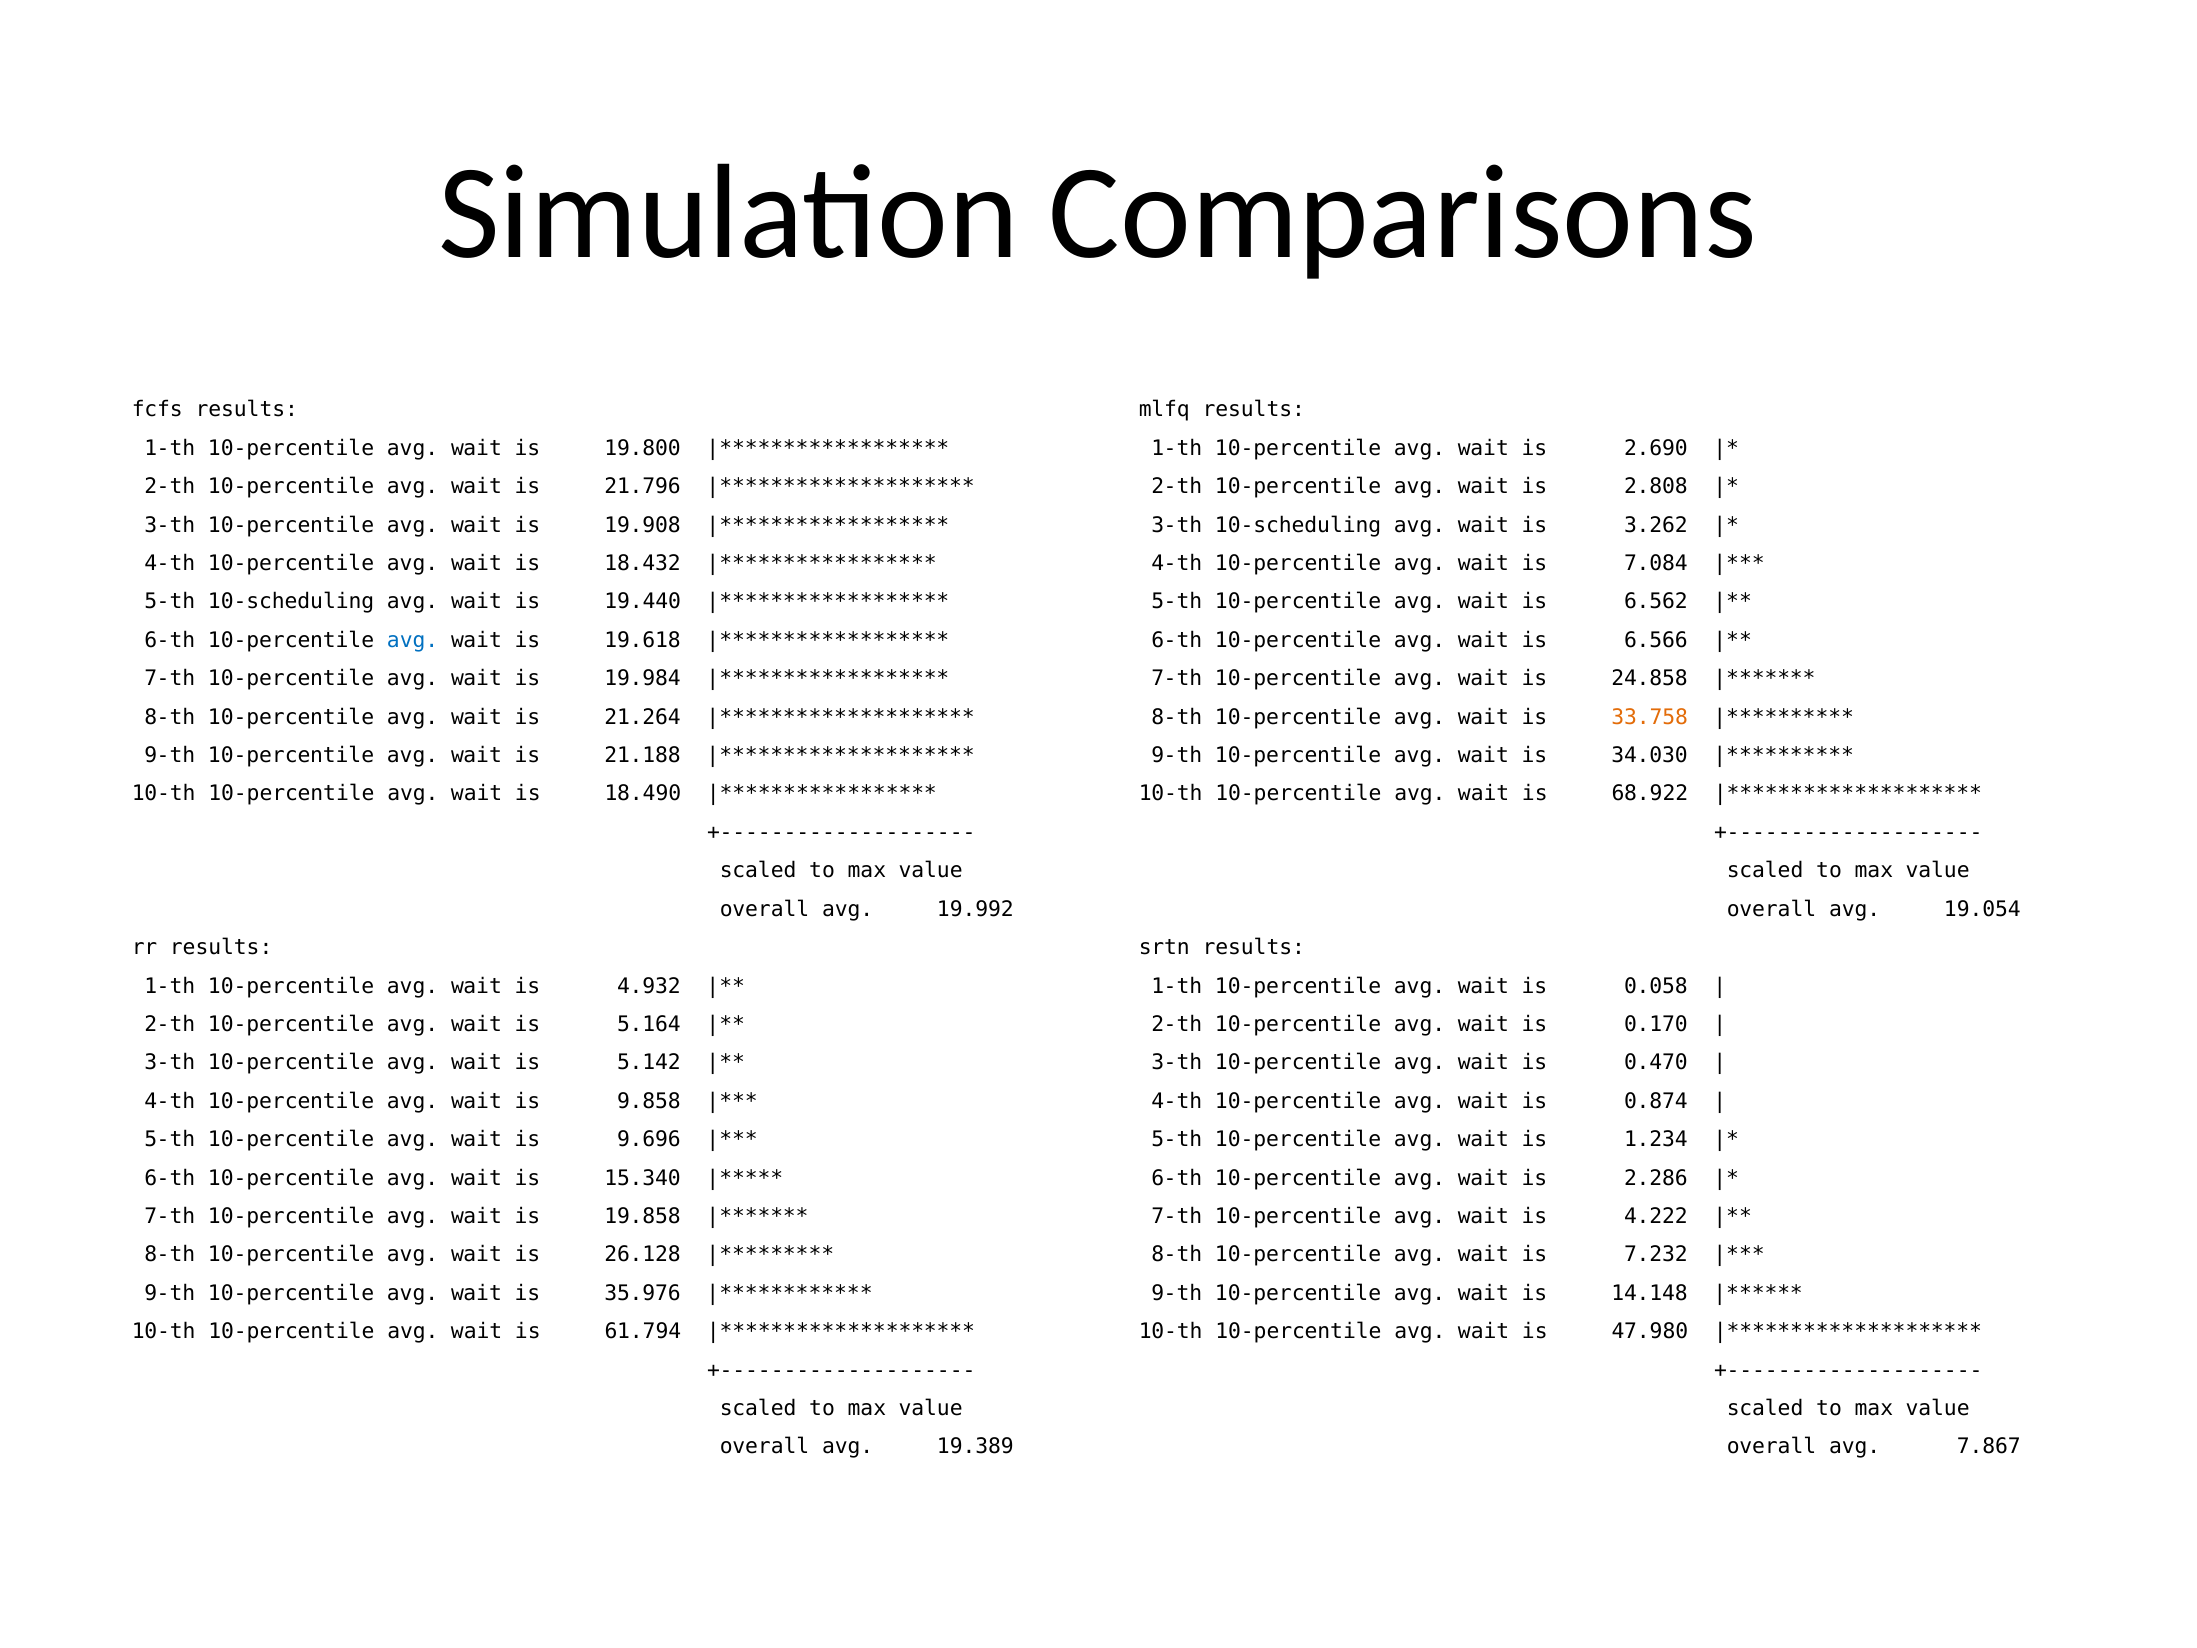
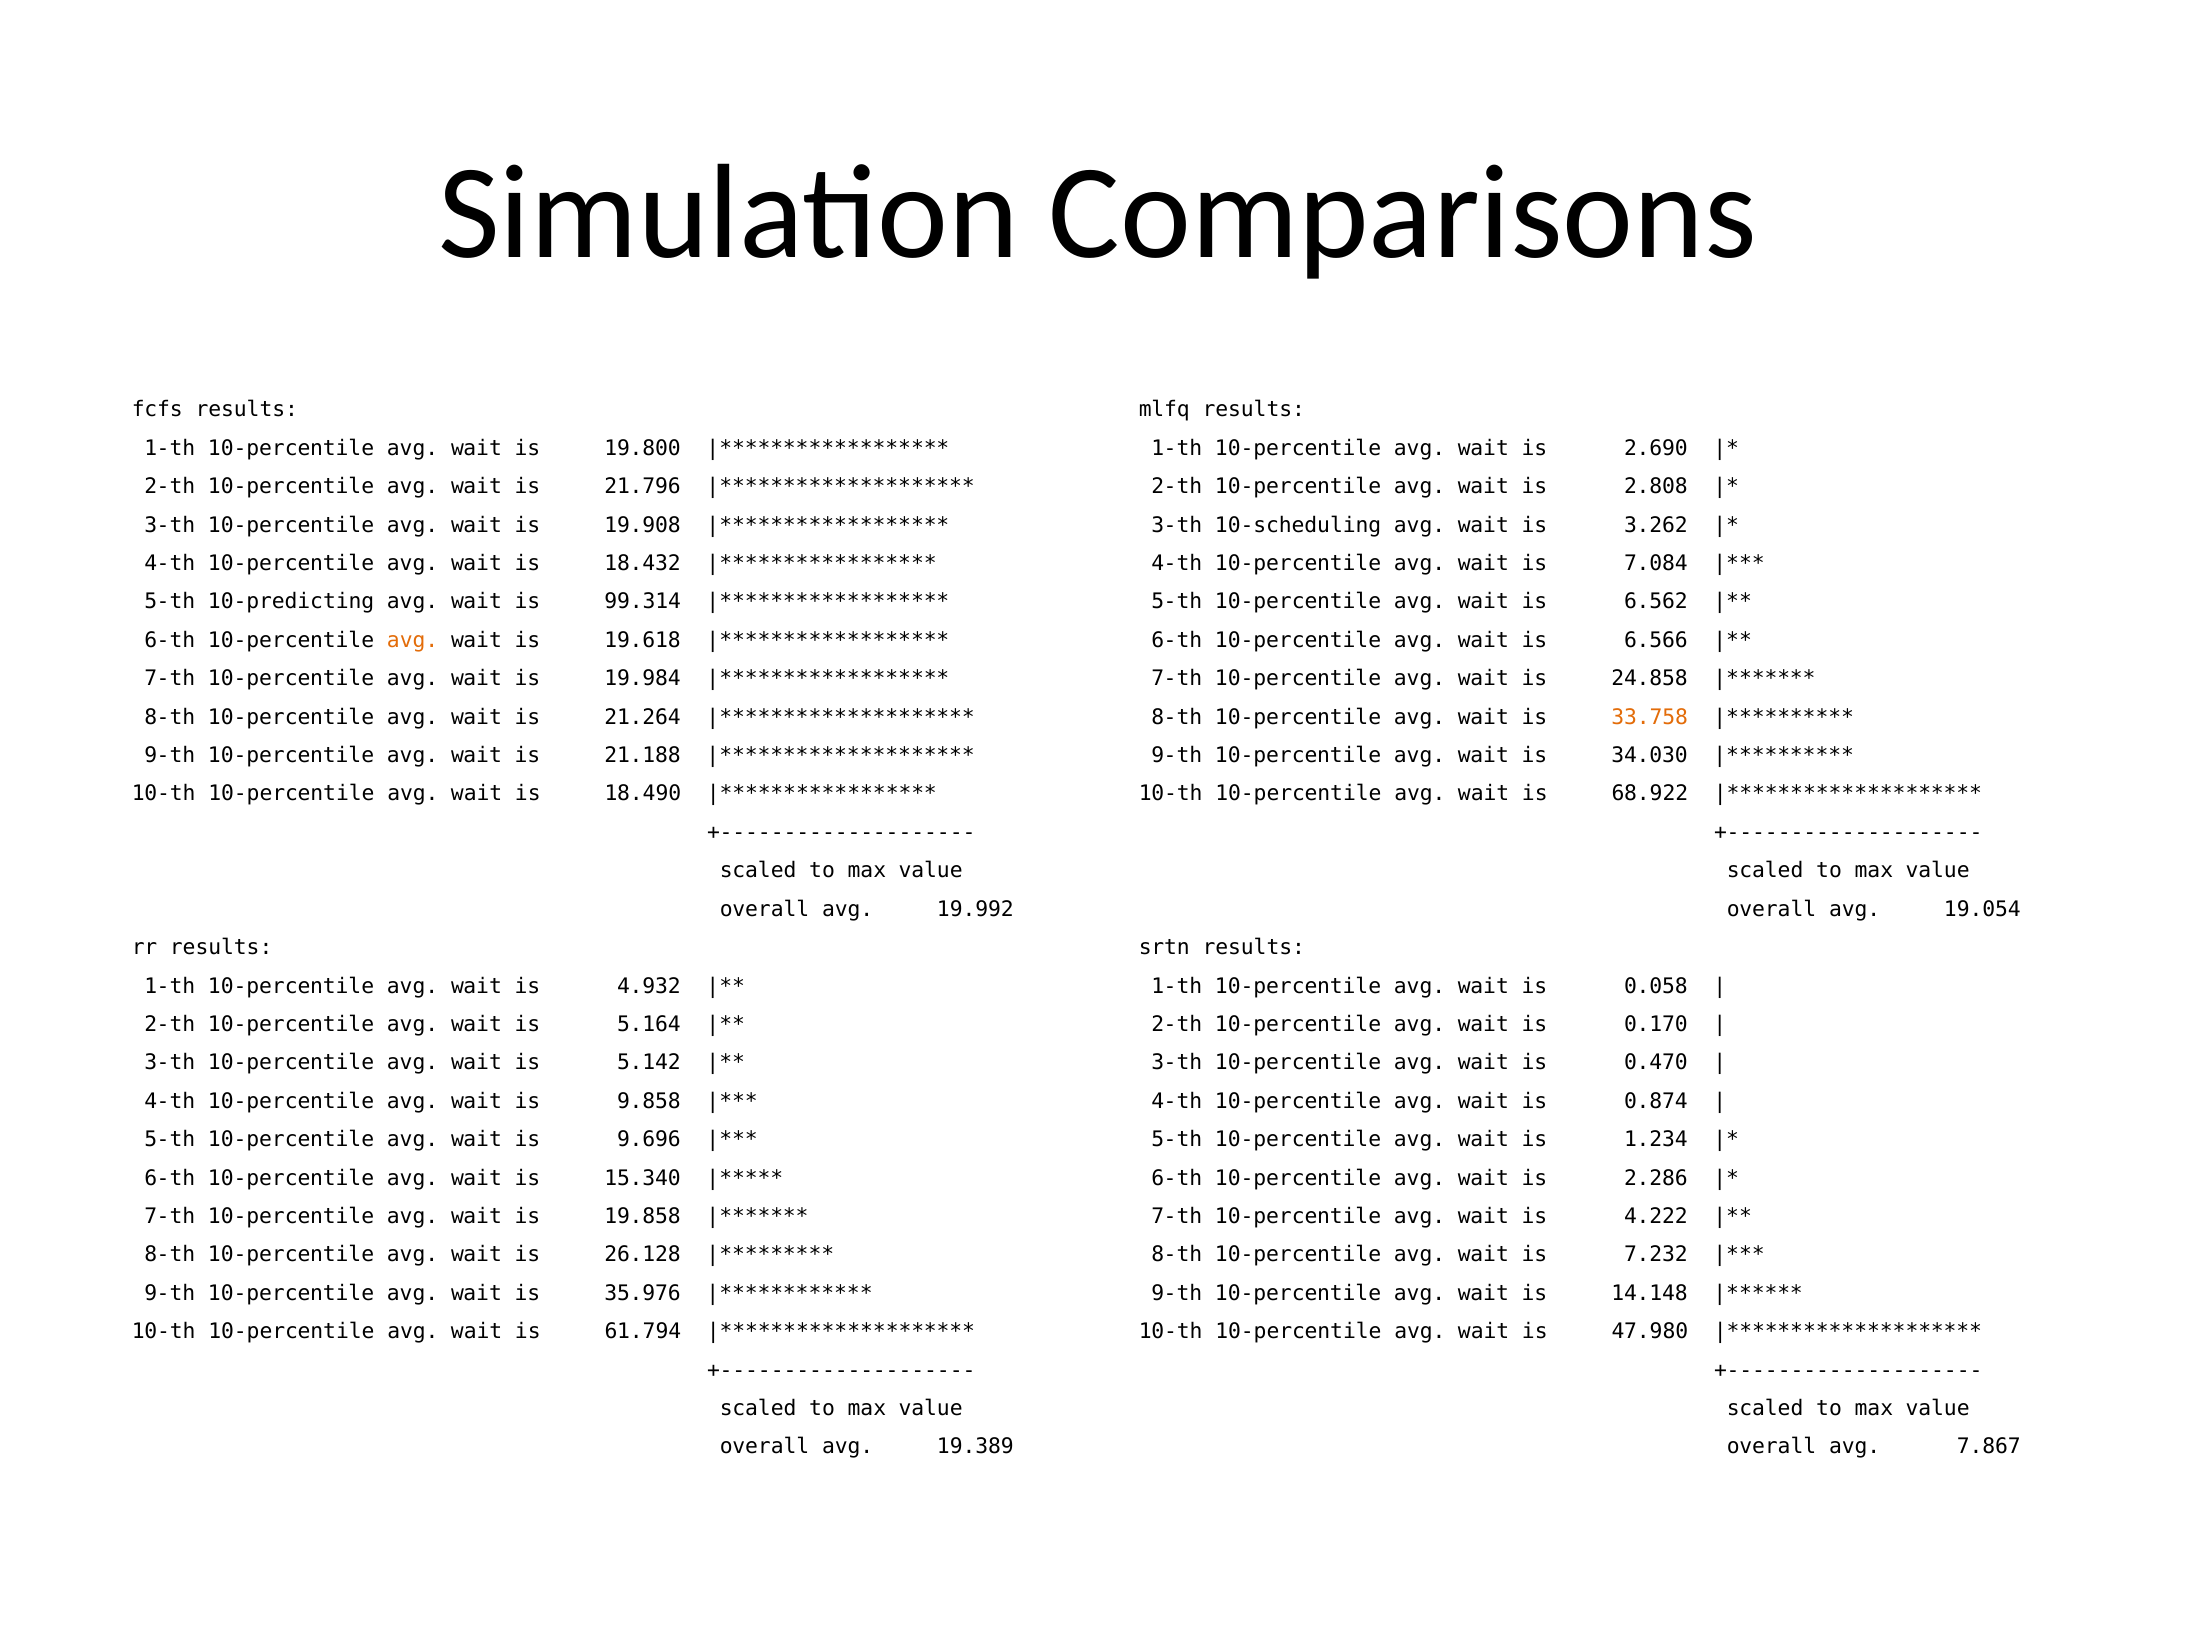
5-th 10-scheduling: 10-scheduling -> 10-predicting (291, 602)
19.440: 19.440 -> 99.314 (643, 602)
avg colour: blue -> orange (413, 640)
